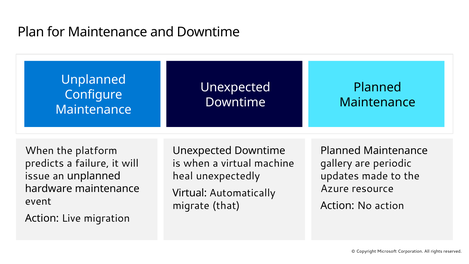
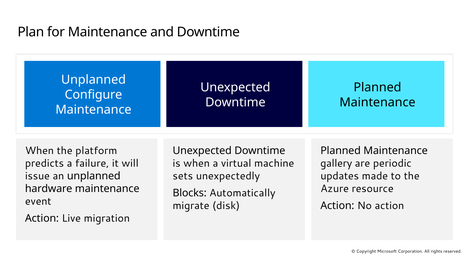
heal: heal -> sets (183, 176)
Virtual: Virtual -> Blocks (190, 193)
that: that -> disk (226, 206)
